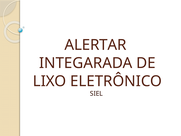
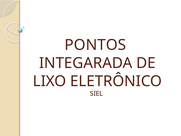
ALERTAR: ALERTAR -> PONTOS (95, 45)
